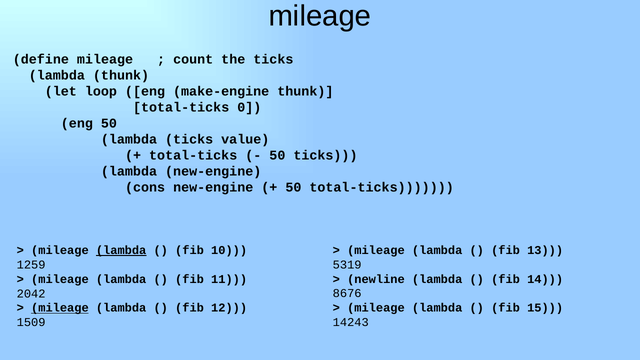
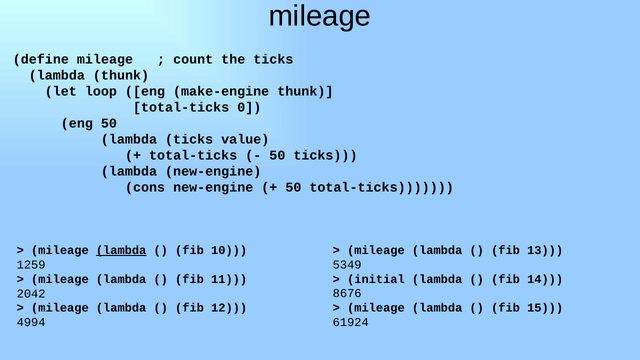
5319: 5319 -> 5349 (347, 265)
newline: newline -> initial (376, 279)
mileage underline: present -> none (60, 308)
14243: 14243 -> 61924 (351, 322)
1509: 1509 -> 4994 (31, 322)
